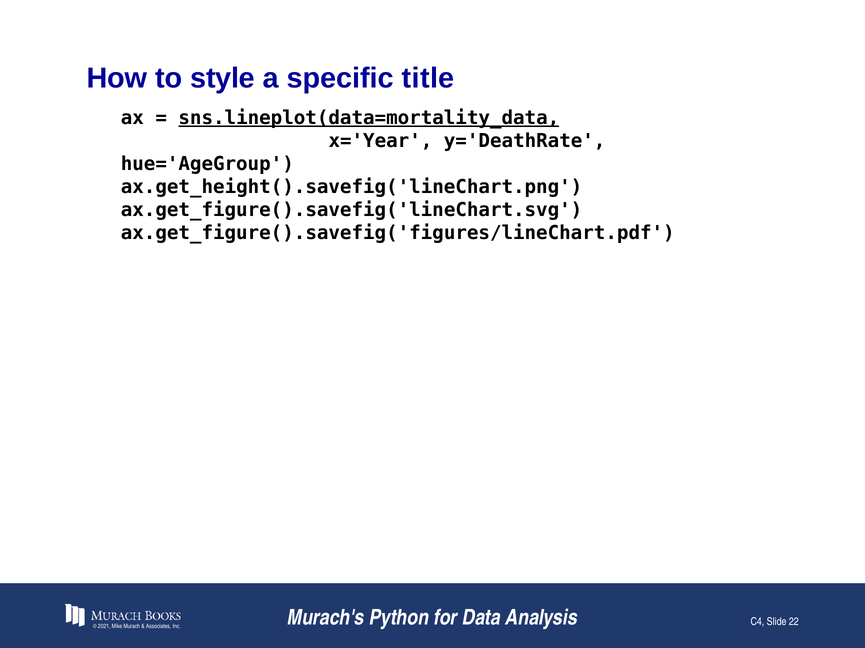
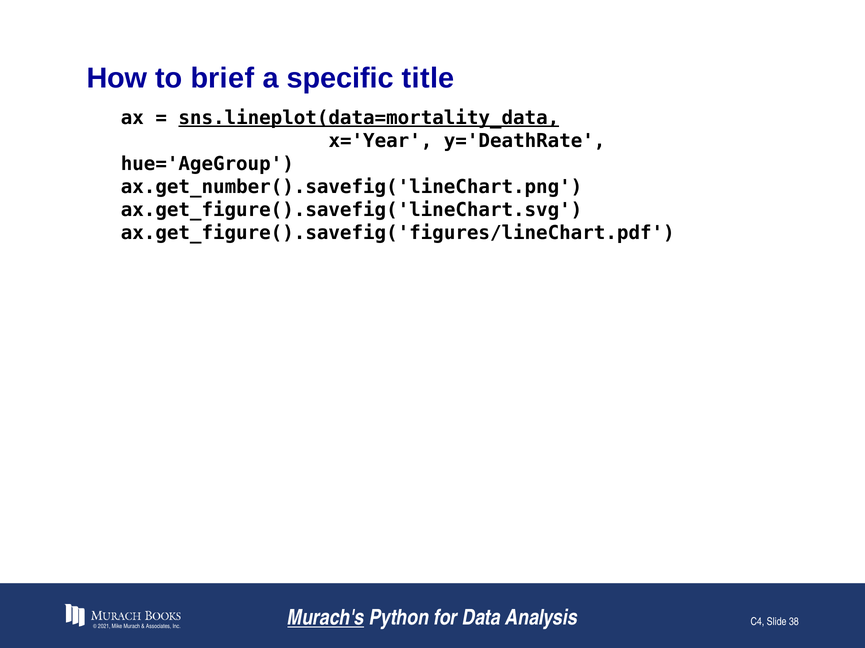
style: style -> brief (222, 79)
ax.get_height().savefig('lineChart.png: ax.get_height().savefig('lineChart.png -> ax.get_number().savefig('lineChart.png (352, 187)
Murach's underline: none -> present (326, 619)
22: 22 -> 38 (794, 622)
